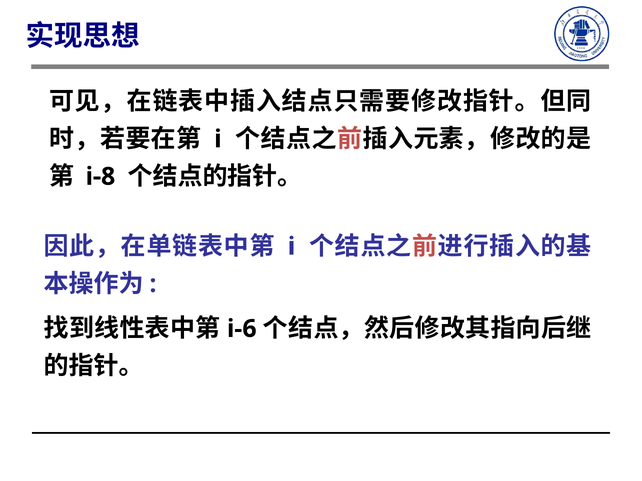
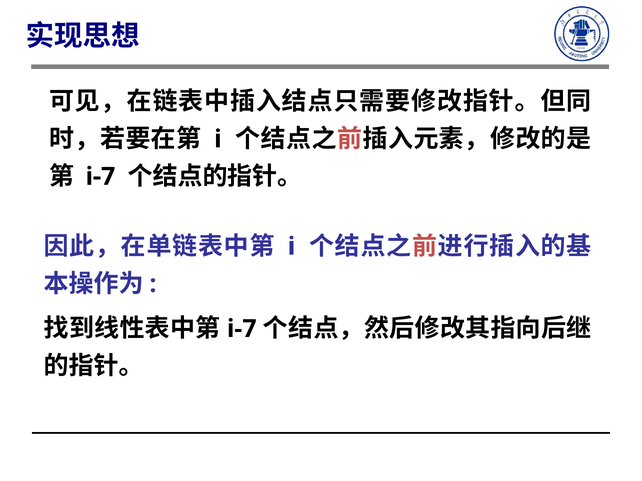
i-8: i-8 -> i-7 (100, 177)
i-6: i-6 -> i-7 (242, 329)
